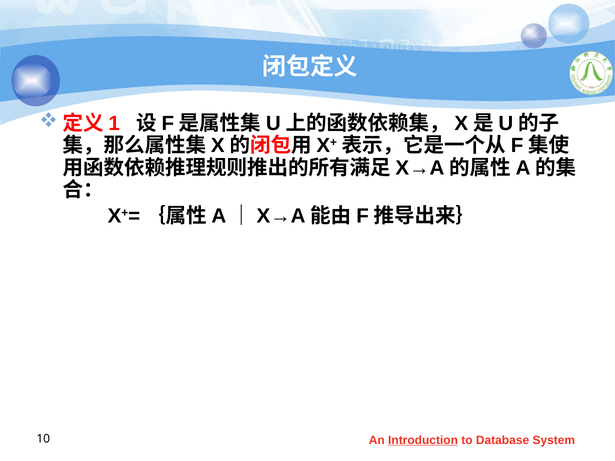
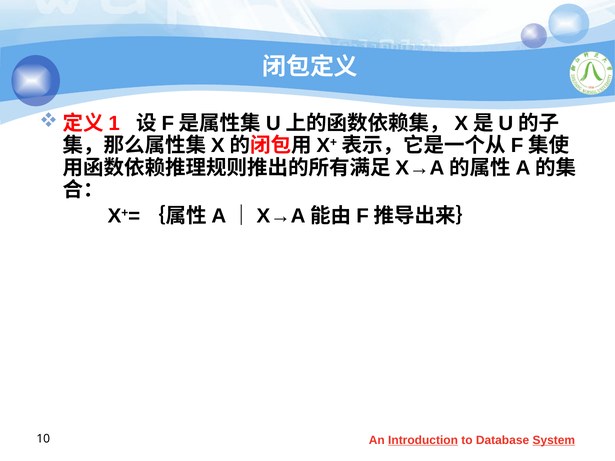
System underline: none -> present (554, 440)
